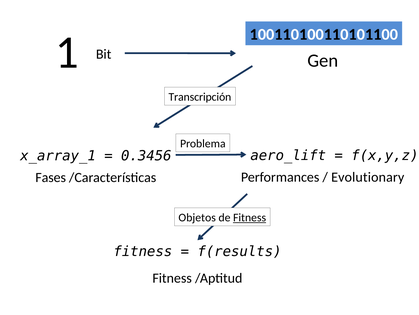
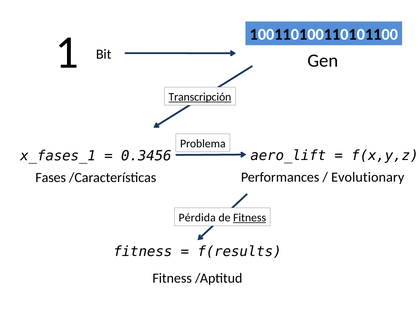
Transcripción underline: none -> present (200, 97)
x_array_1: x_array_1 -> x_fases_1 (58, 156)
Objetos: Objetos -> Pérdida (197, 217)
